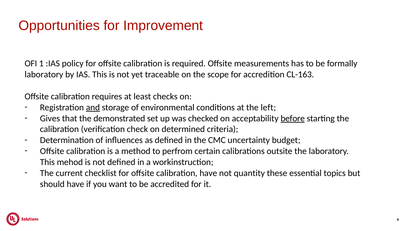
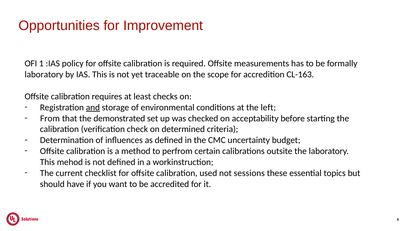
Gives: Gives -> From (50, 118)
before underline: present -> none (293, 118)
calibration have: have -> used (208, 173)
quantity: quantity -> sessions (249, 173)
